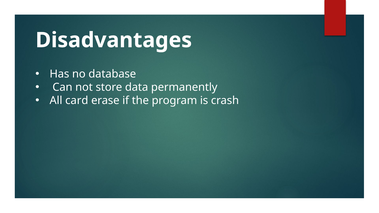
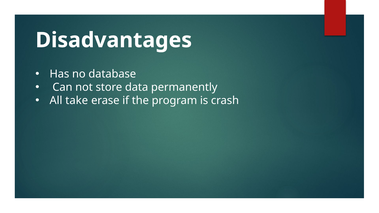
card: card -> take (77, 101)
